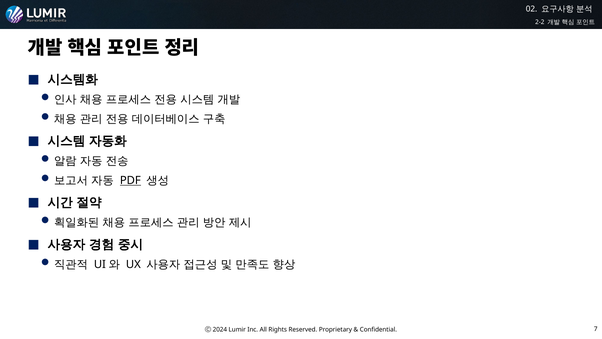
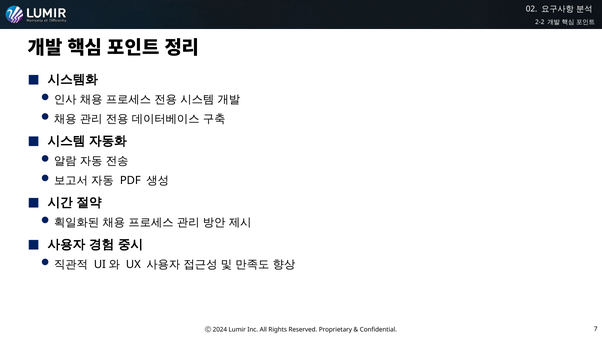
PDF underline: present -> none (130, 180)
